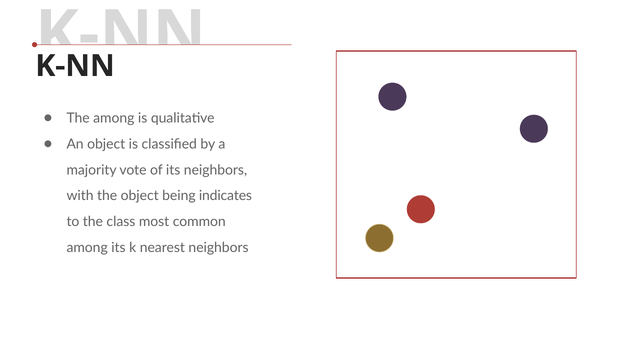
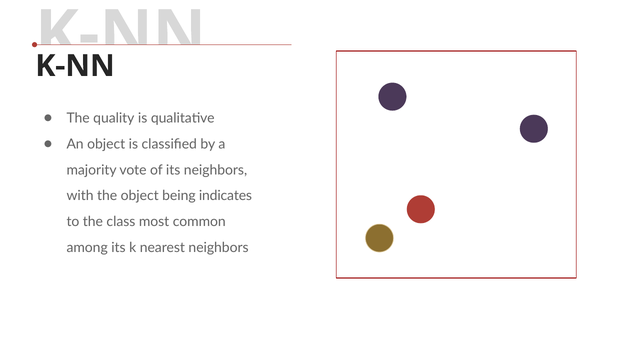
The among: among -> quality (114, 118)
